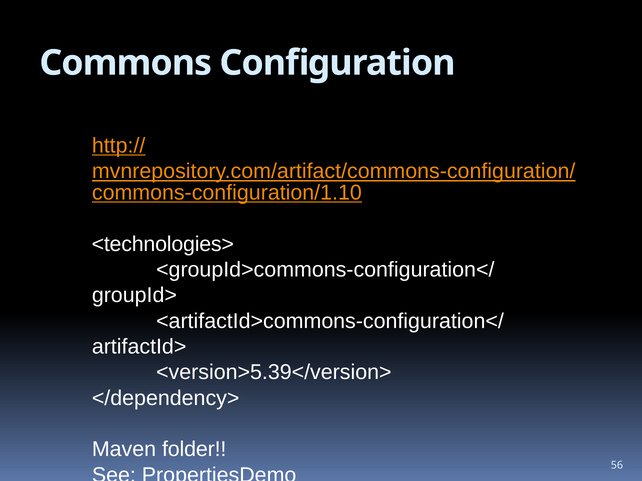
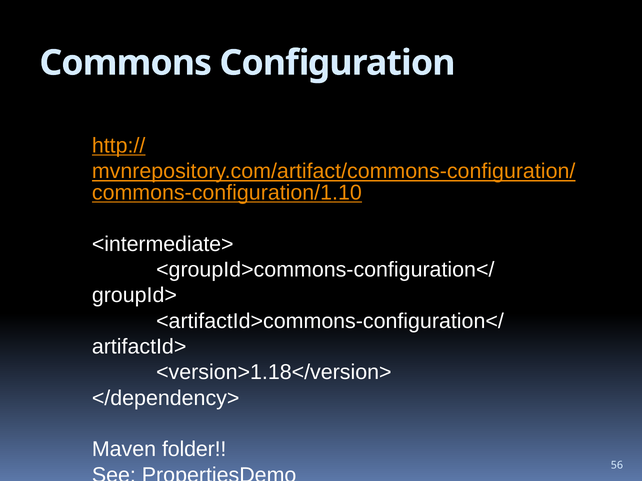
<technologies>: <technologies> -> <intermediate> (163, 244)
<version>5.39</version>: <version>5.39</version> -> <version>1.18</version> (274, 373)
